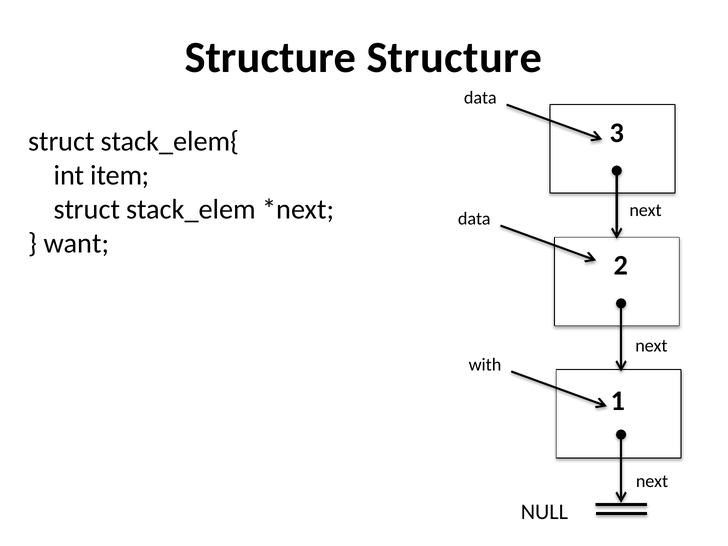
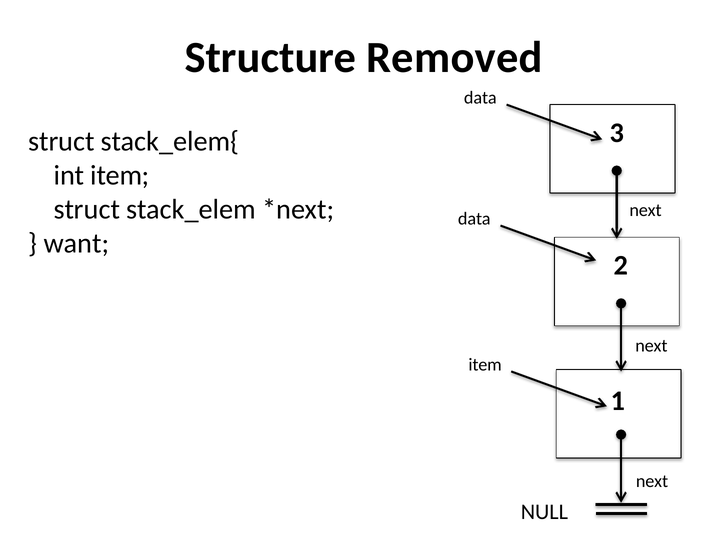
Structure Structure: Structure -> Removed (454, 58)
with: with -> item (485, 365)
